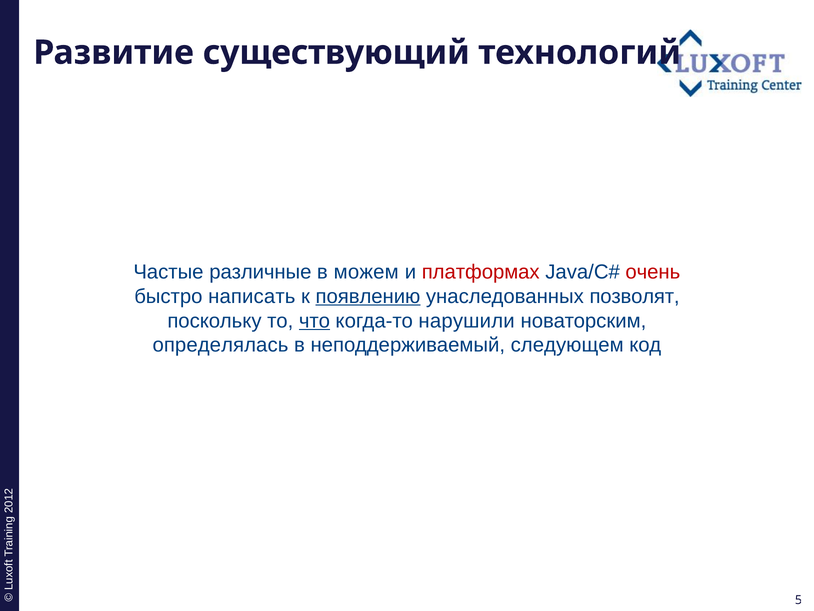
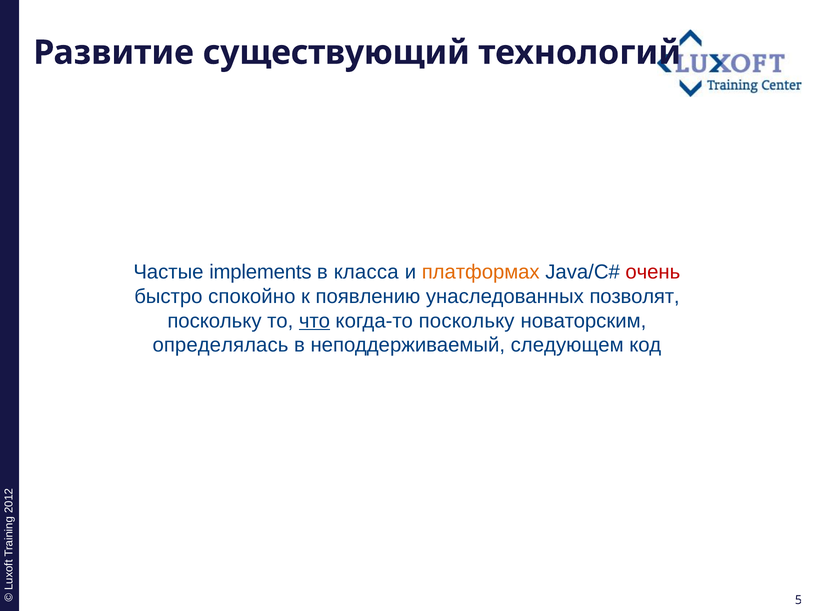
различные: различные -> implements (260, 272)
можем: можем -> класса (366, 272)
платформах colour: red -> orange (481, 272)
написать: написать -> спокойно (252, 296)
появлению underline: present -> none (368, 296)
когда-то нарушили: нарушили -> поскольку (467, 321)
